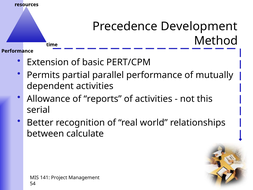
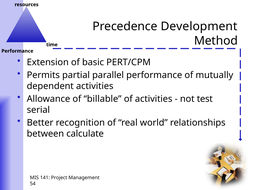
reports: reports -> billable (103, 99)
this: this -> test (205, 99)
